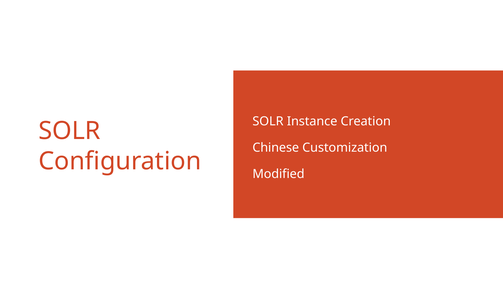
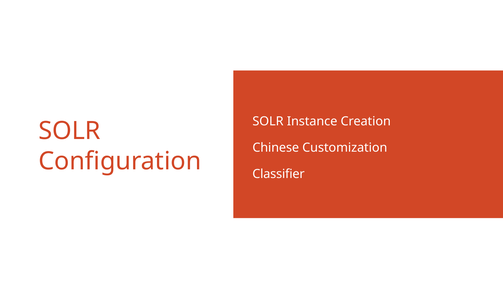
Modified: Modified -> Classifier (279, 174)
